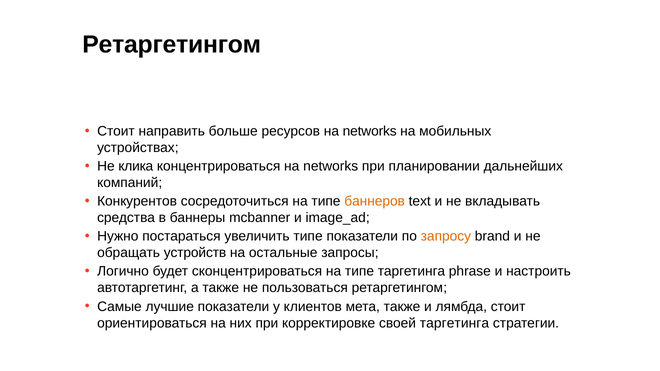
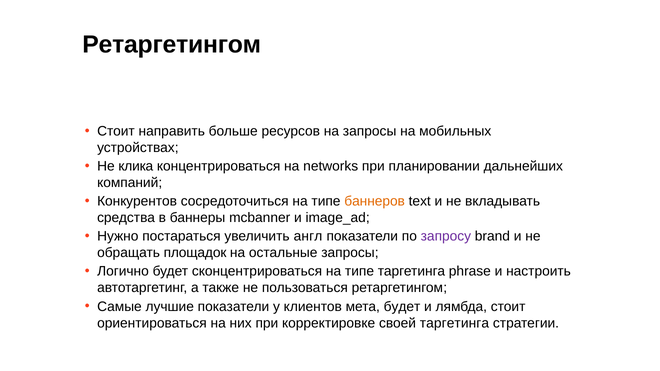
ресурсов на networks: networks -> запросы (370, 131)
увеличить типе: типе -> англ (308, 237)
запросу colour: orange -> purple (446, 237)
устройств: устройств -> площадок (195, 253)
мета также: также -> будет (402, 307)
